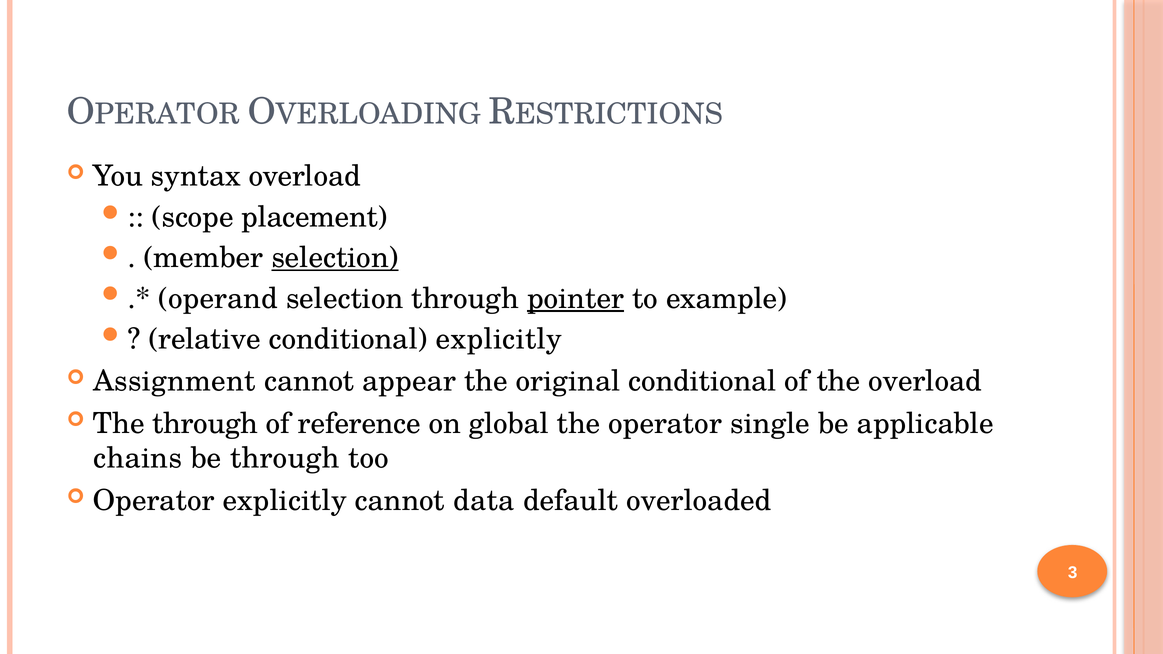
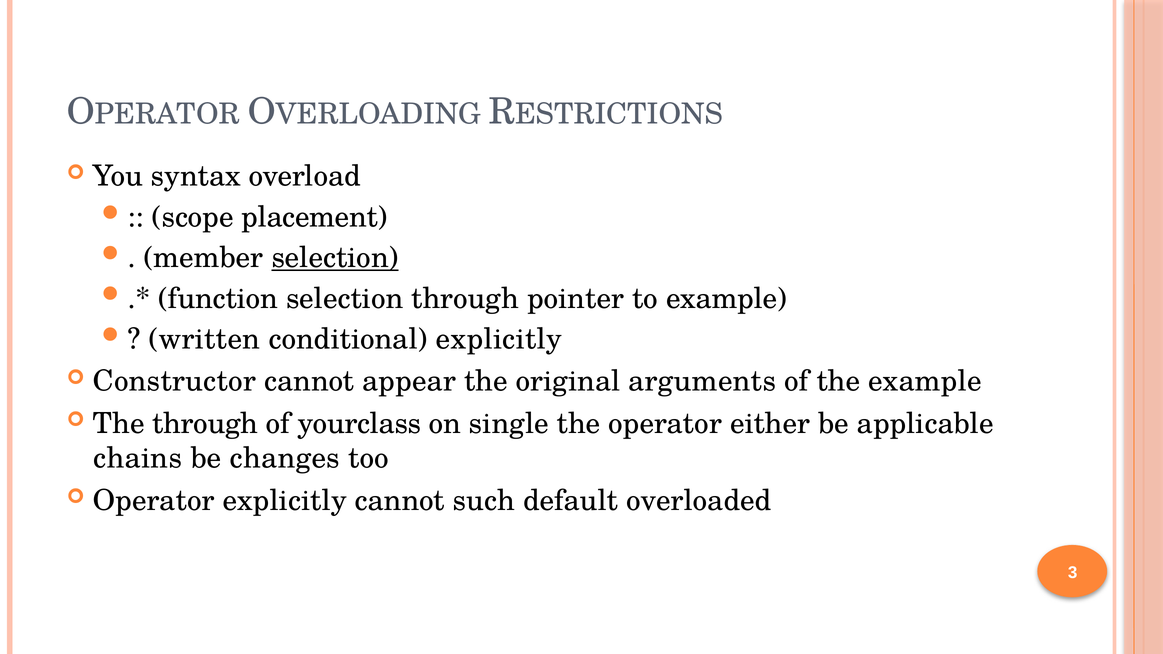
operand: operand -> function (218, 299)
pointer underline: present -> none (575, 299)
relative: relative -> written (204, 339)
Assignment: Assignment -> Constructor (174, 381)
original conditional: conditional -> arguments (702, 381)
the overload: overload -> example (925, 381)
reference: reference -> yourclass (359, 424)
global: global -> single (509, 424)
single: single -> either (770, 424)
be through: through -> changes (285, 458)
data: data -> such (484, 501)
